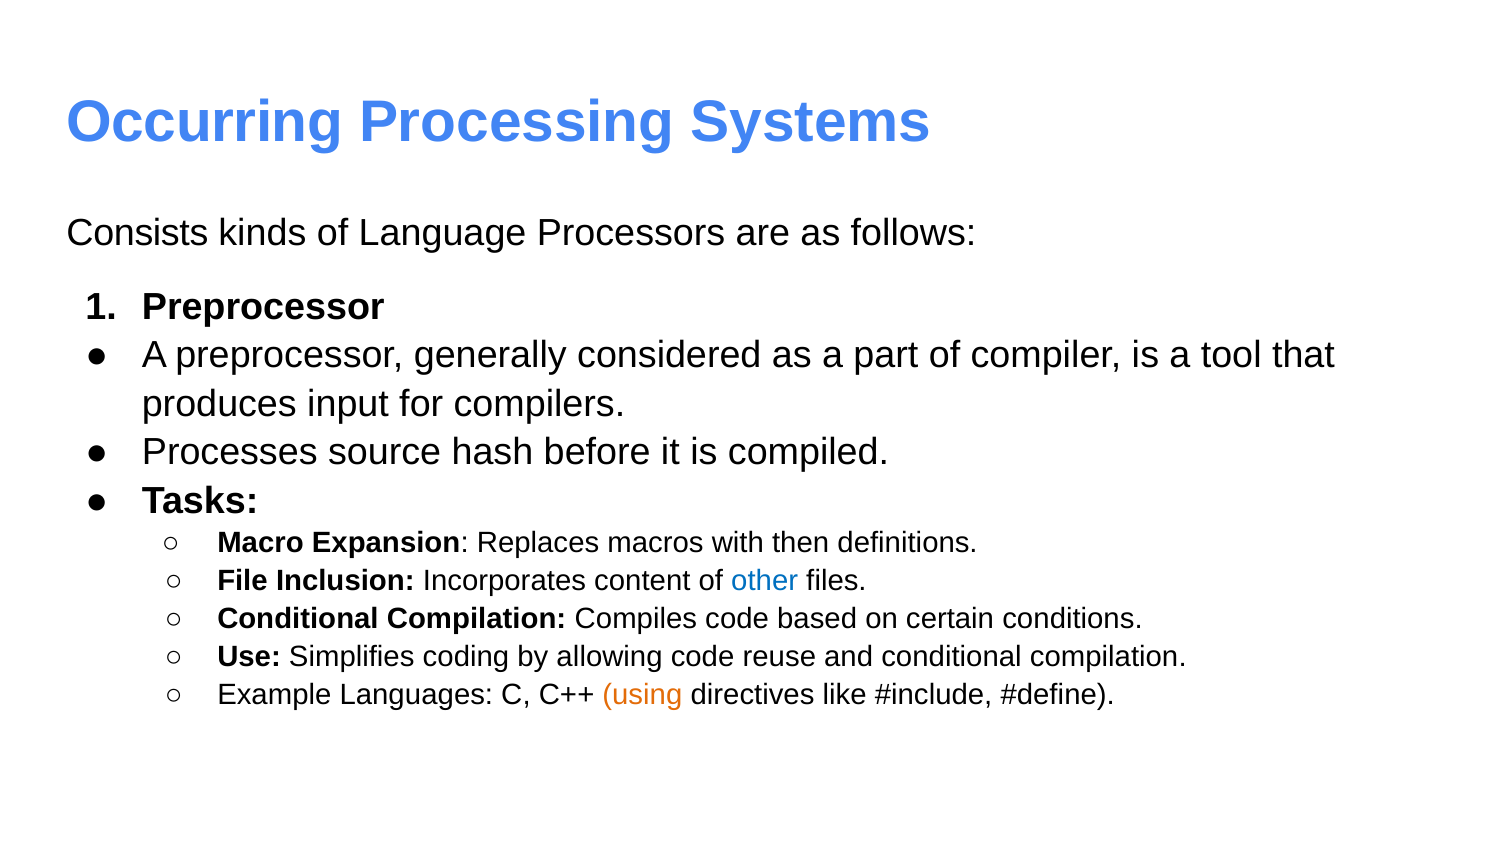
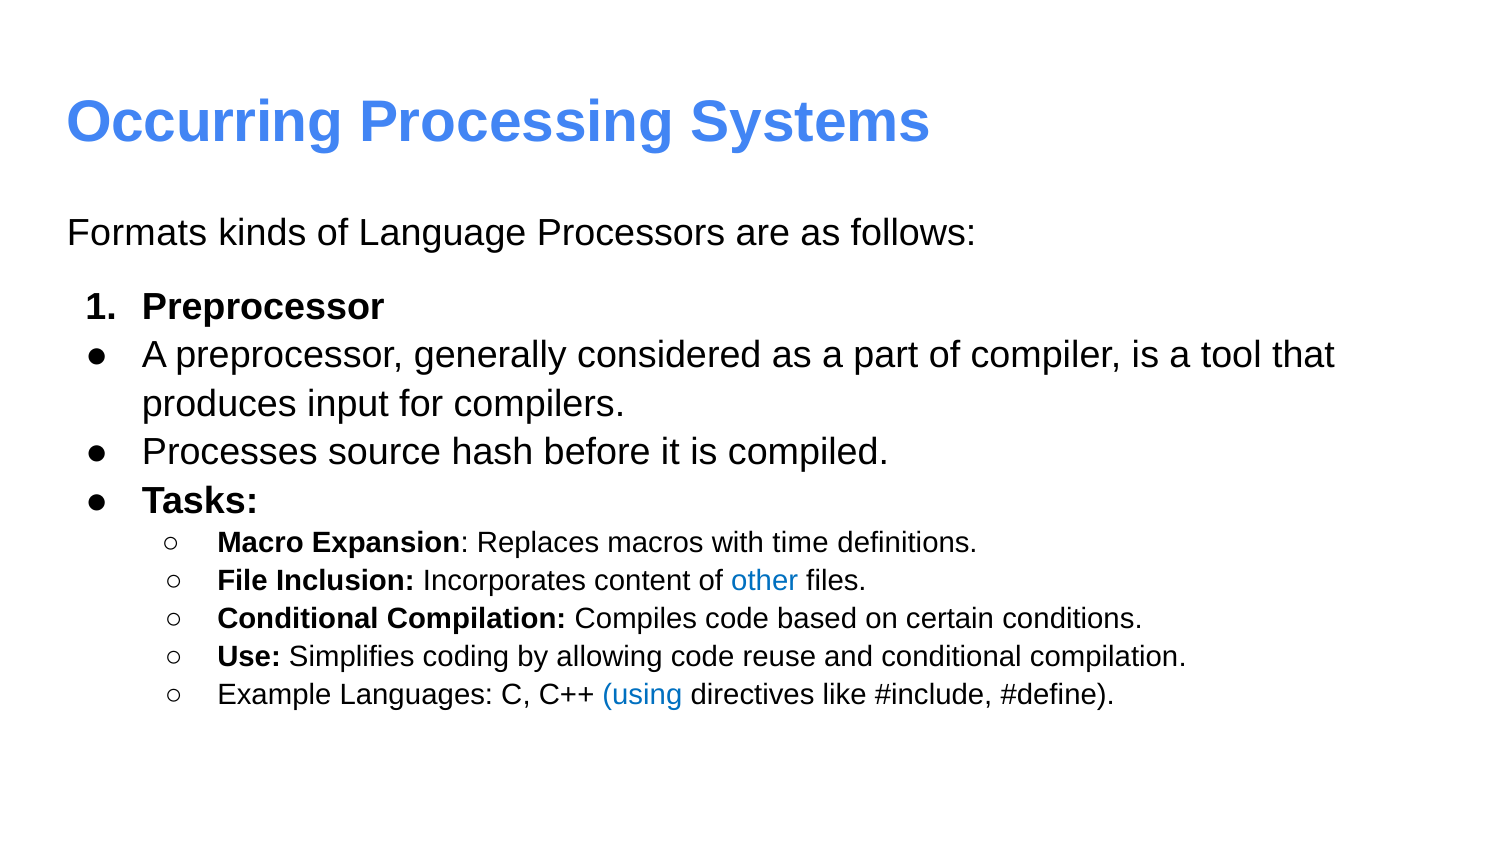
Consists: Consists -> Formats (137, 233)
then: then -> time (801, 543)
using colour: orange -> blue (642, 695)
